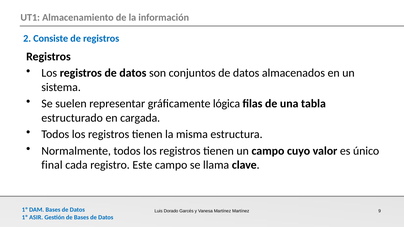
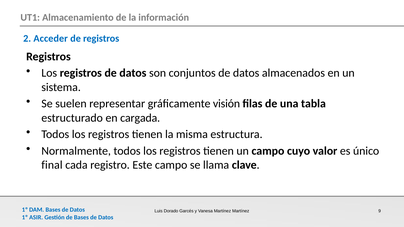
Consiste: Consiste -> Acceder (51, 39)
lógica: lógica -> visión (227, 104)
